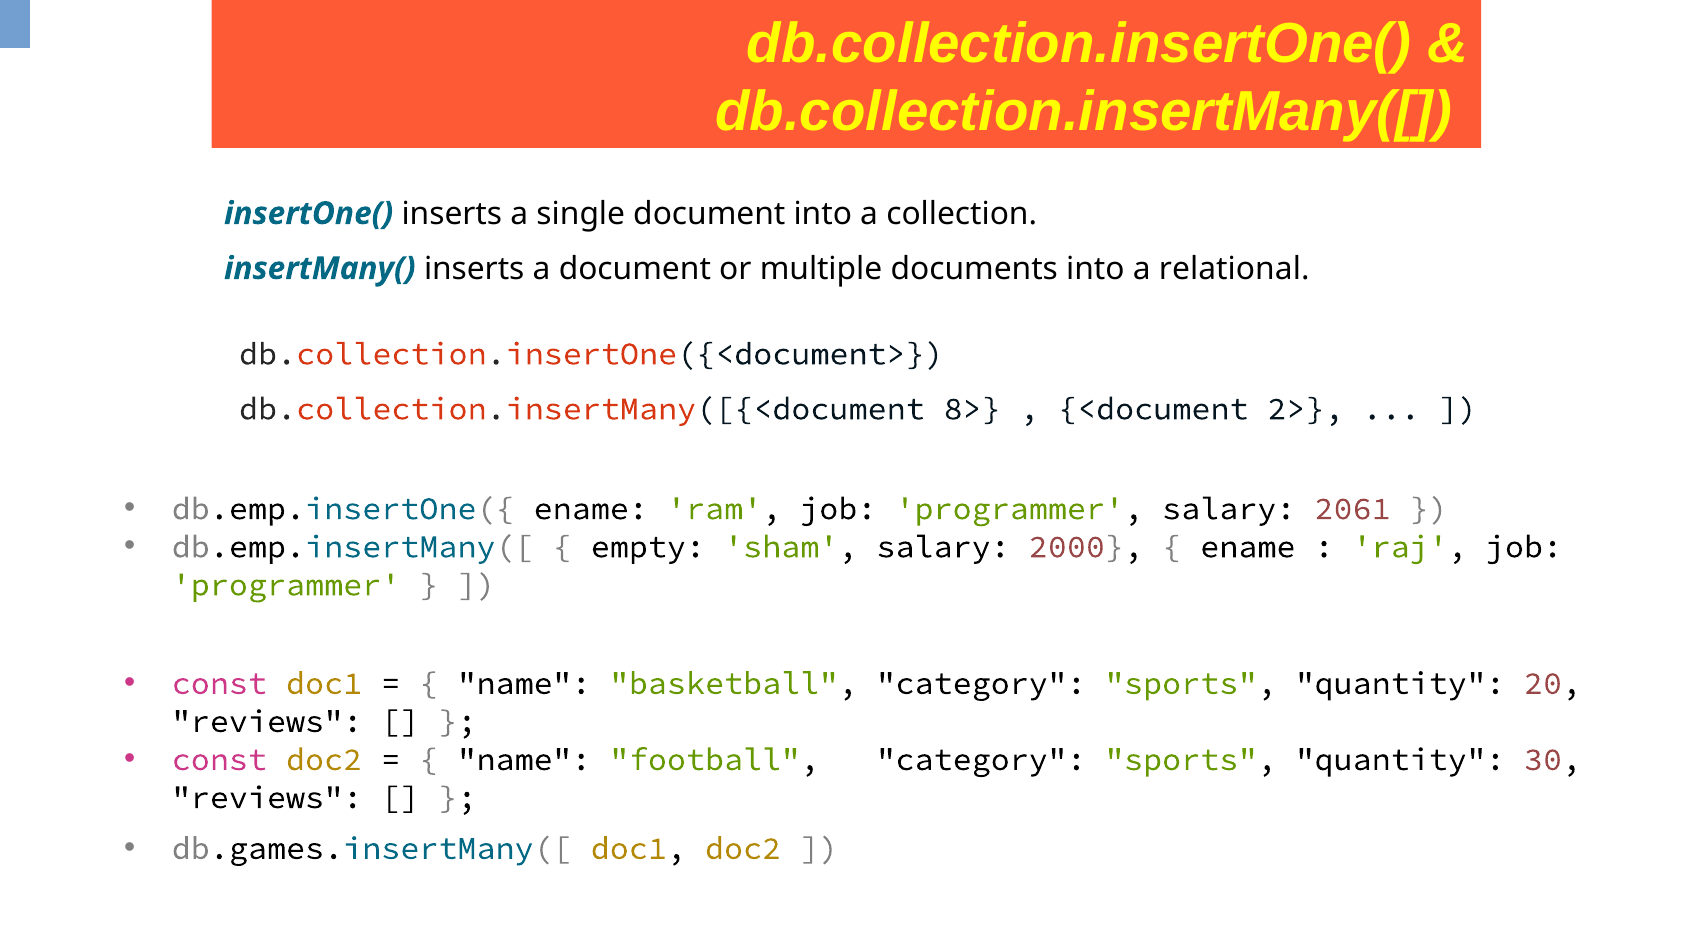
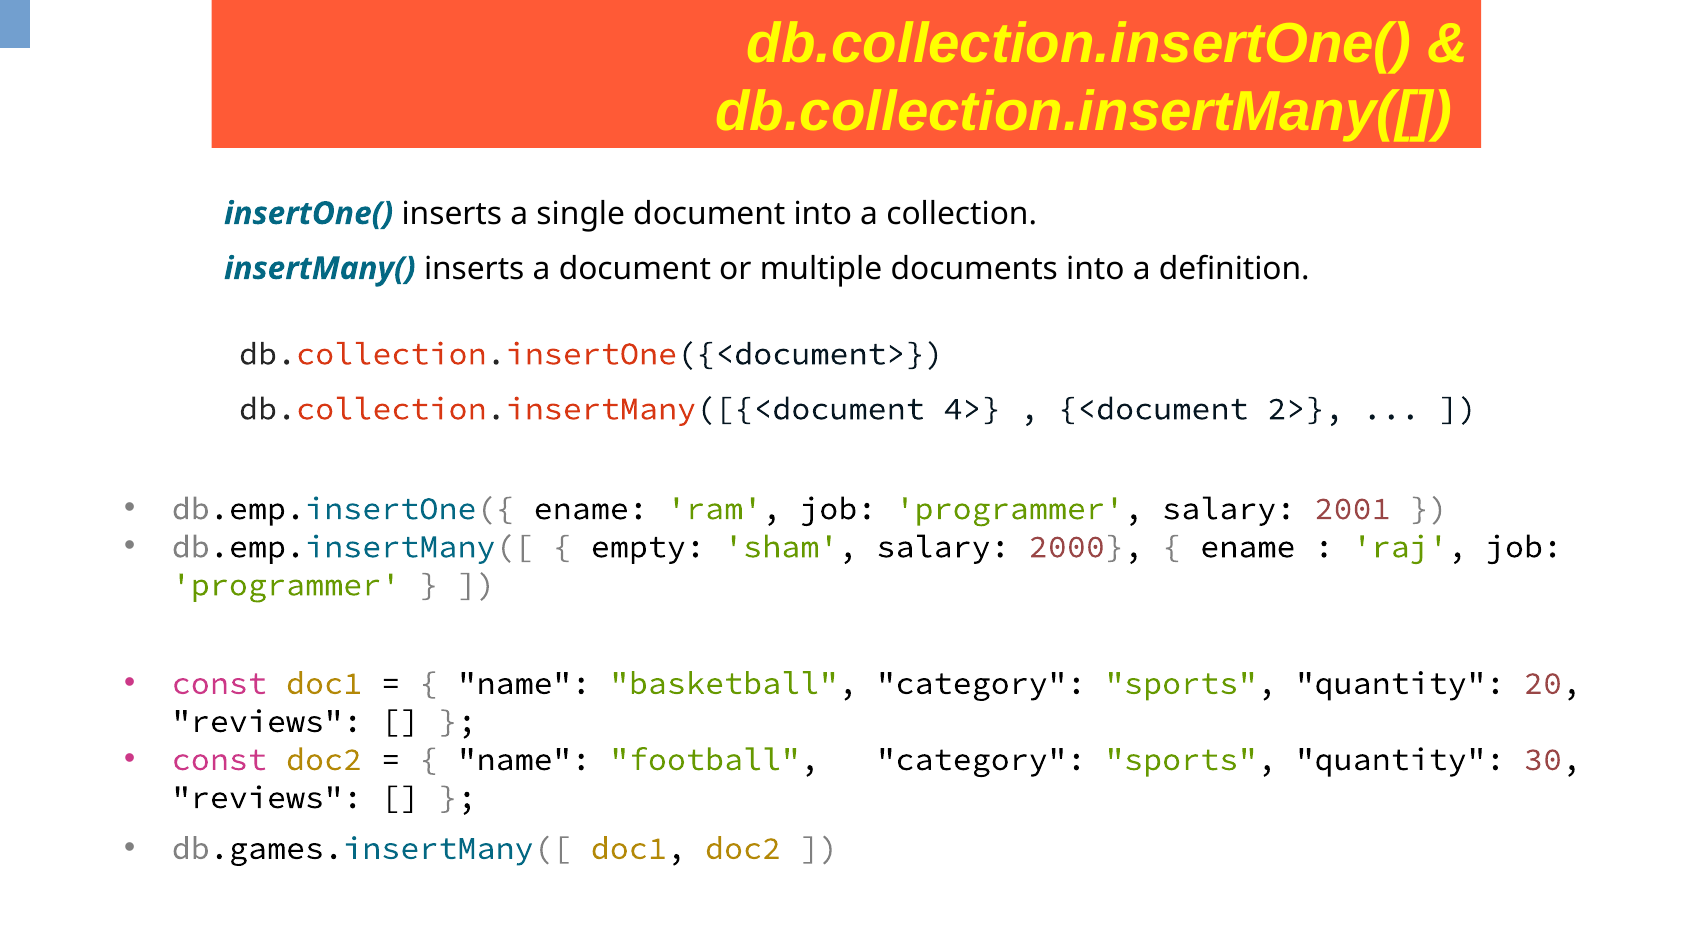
relational: relational -> definition (1234, 269)
8>: 8> -> 4> (972, 409)
2061: 2061 -> 2001 (1353, 509)
